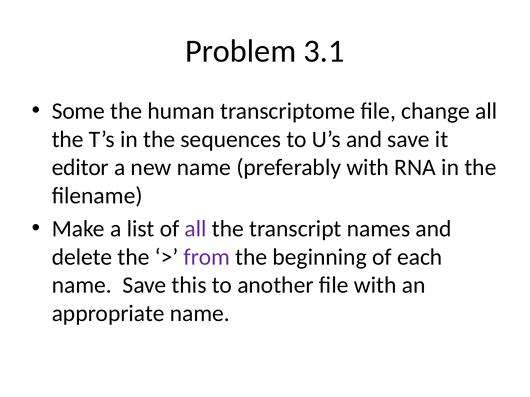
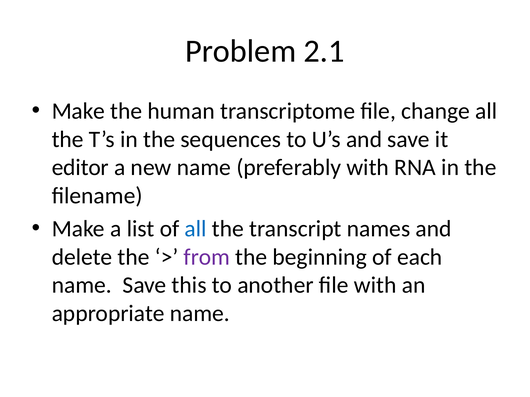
3.1: 3.1 -> 2.1 (324, 51)
Some: Some -> Make (78, 111)
all colour: purple -> blue (196, 229)
